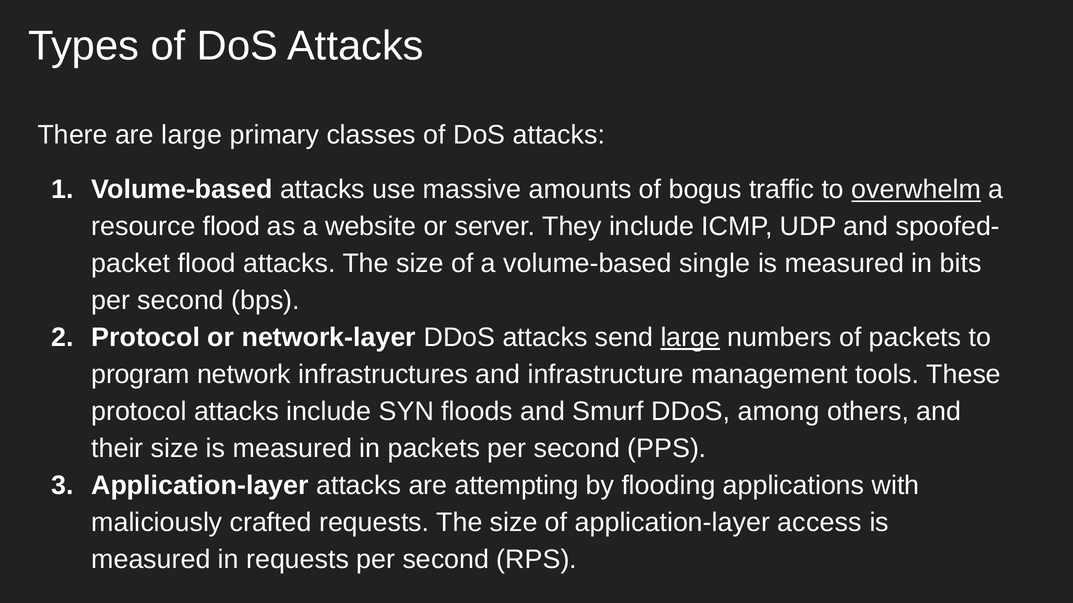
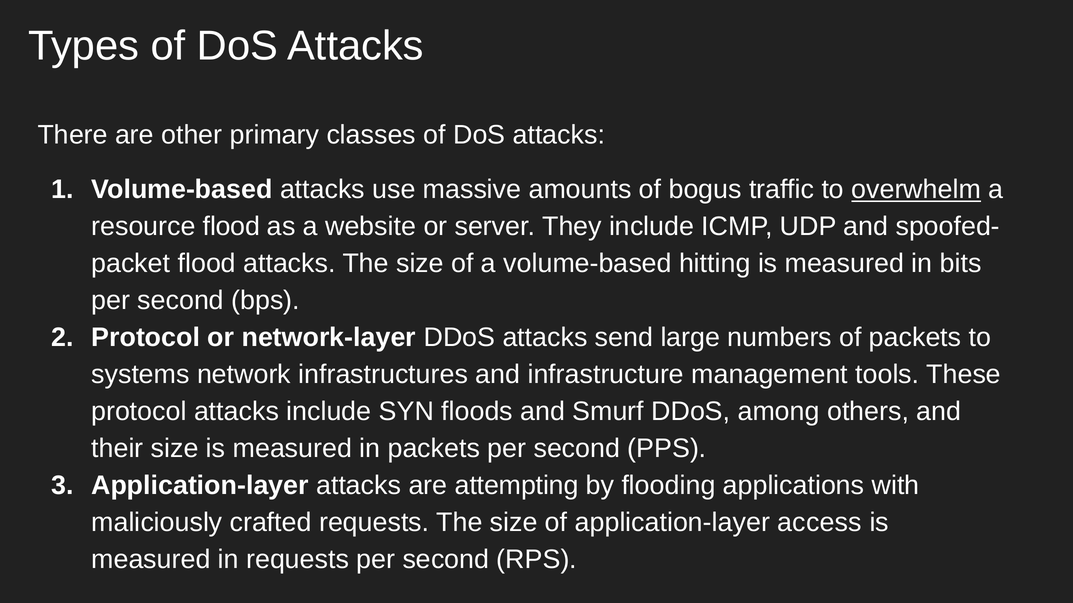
are large: large -> other (192, 135)
single: single -> hitting (715, 264)
large underline: present -> none (690, 338)
program: program -> systems (140, 375)
